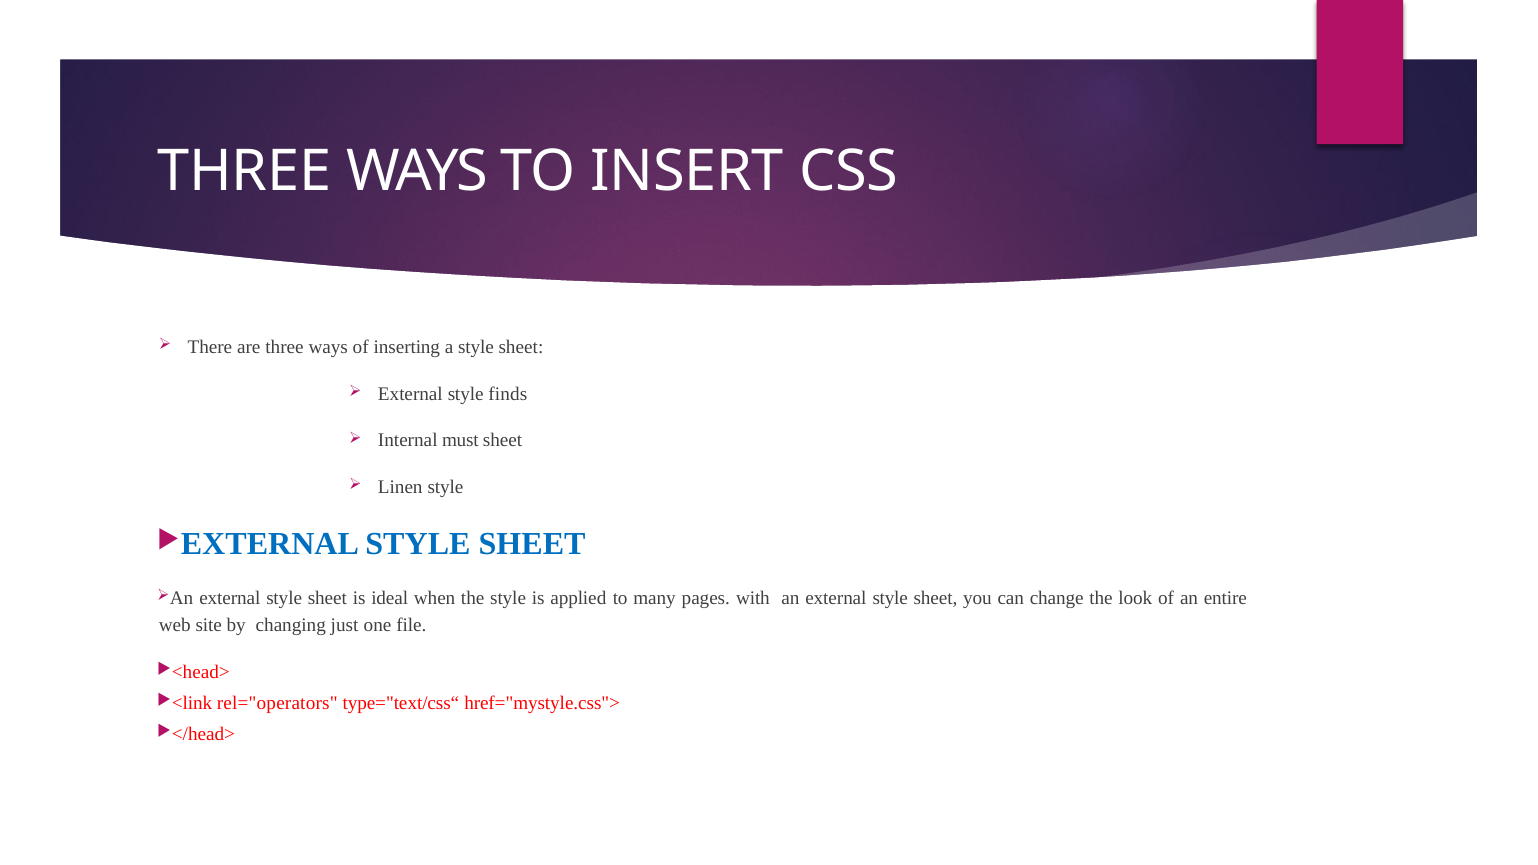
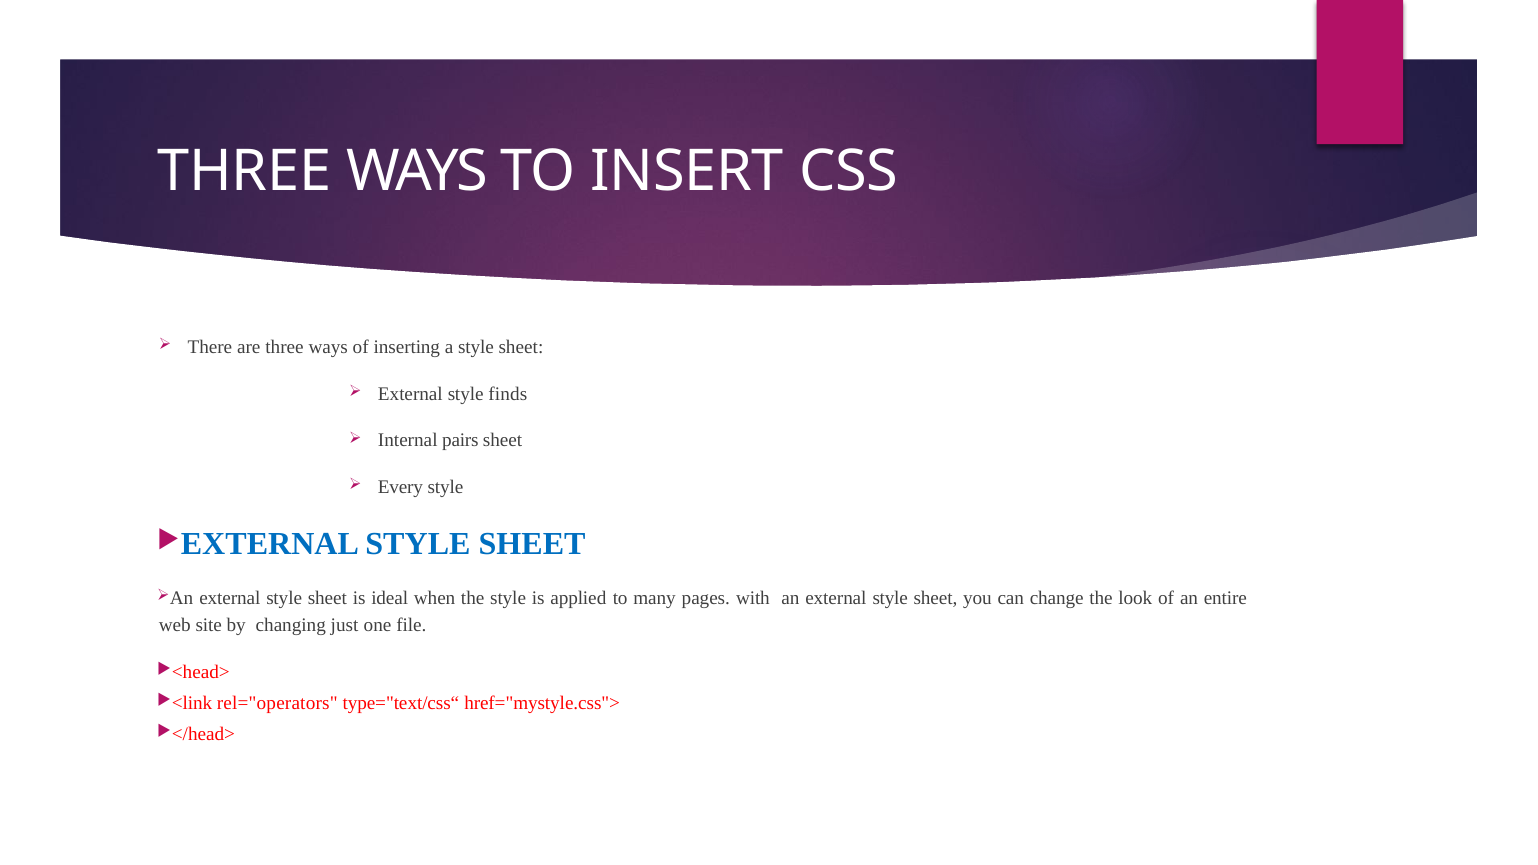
must: must -> pairs (460, 441)
Linen: Linen -> Every (400, 487)
